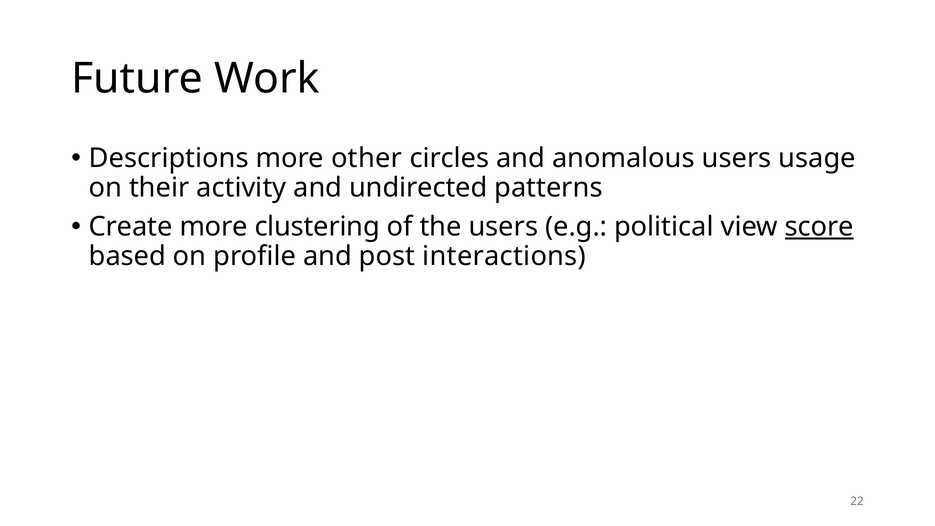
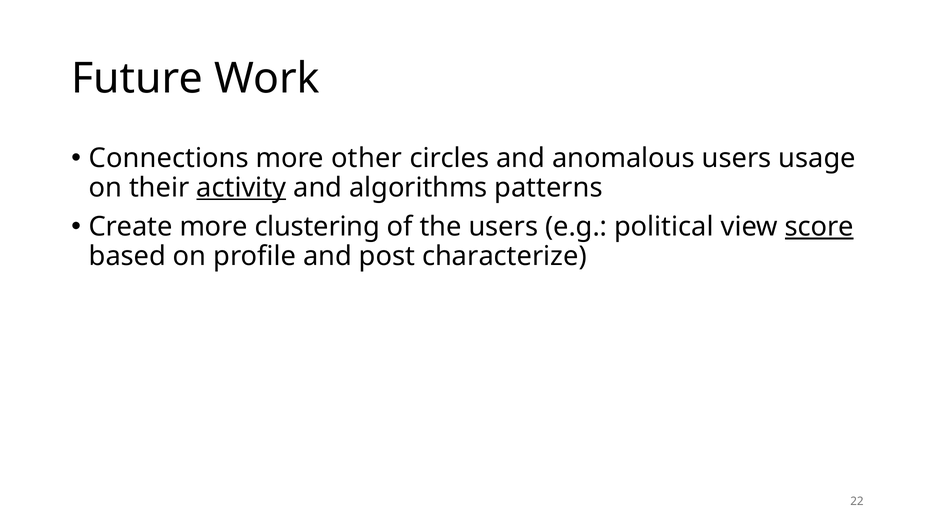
Descriptions: Descriptions -> Connections (169, 158)
activity underline: none -> present (241, 188)
undirected: undirected -> algorithms (418, 188)
interactions: interactions -> characterize (504, 256)
